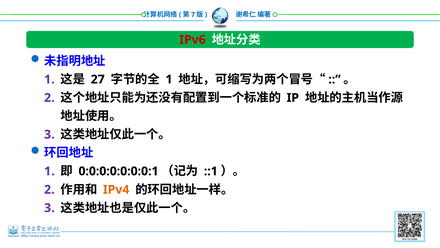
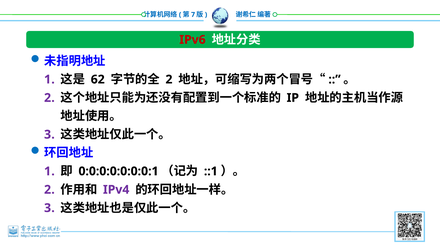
27: 27 -> 62 (98, 79)
1: 1 -> 2 (169, 79)
IPv4 colour: orange -> purple (116, 189)
